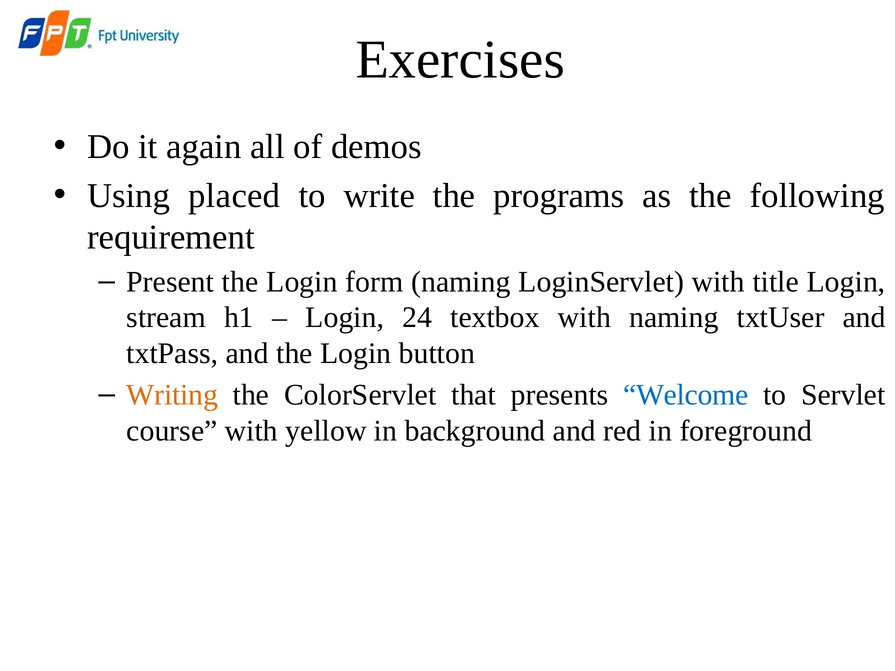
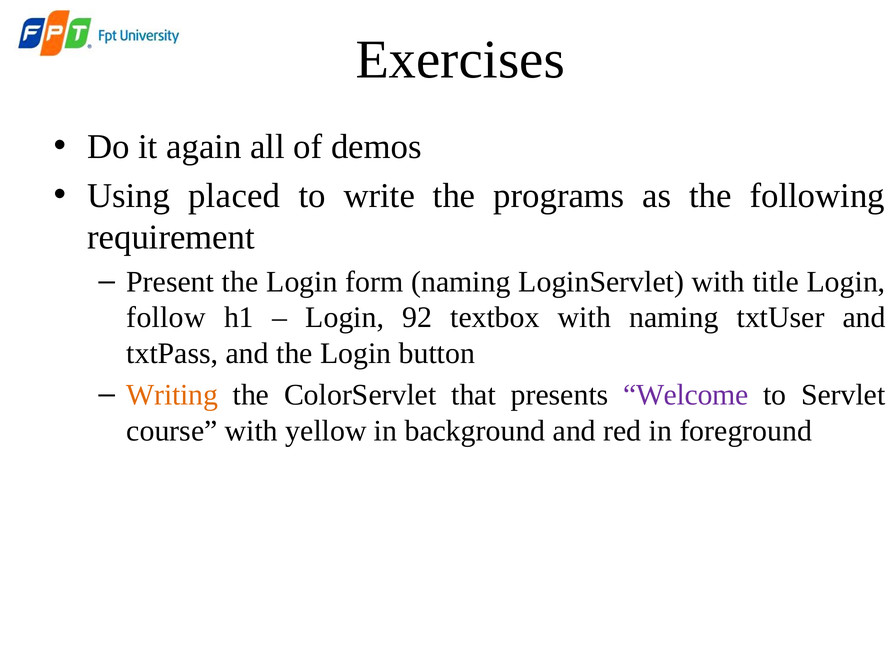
stream: stream -> follow (166, 318)
24: 24 -> 92 (417, 318)
Welcome colour: blue -> purple (686, 395)
